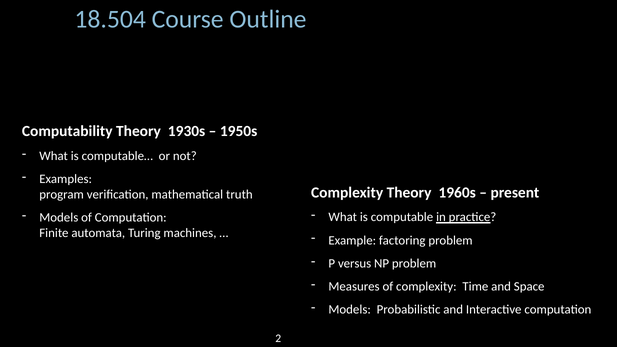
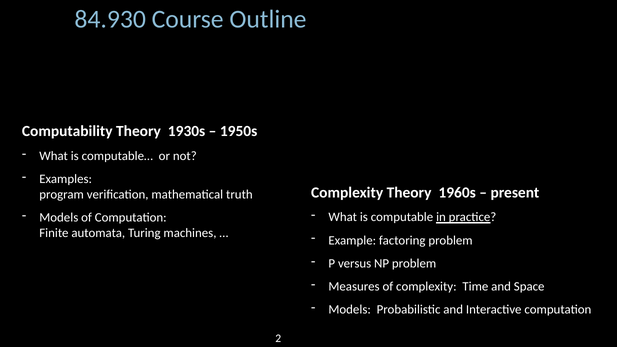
18.504: 18.504 -> 84.930 (110, 20)
